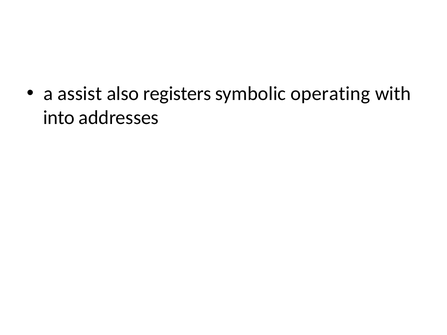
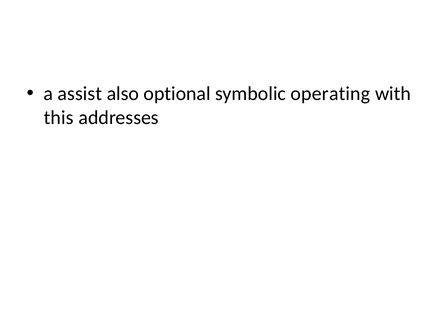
registers: registers -> optional (177, 94)
into: into -> this (59, 118)
